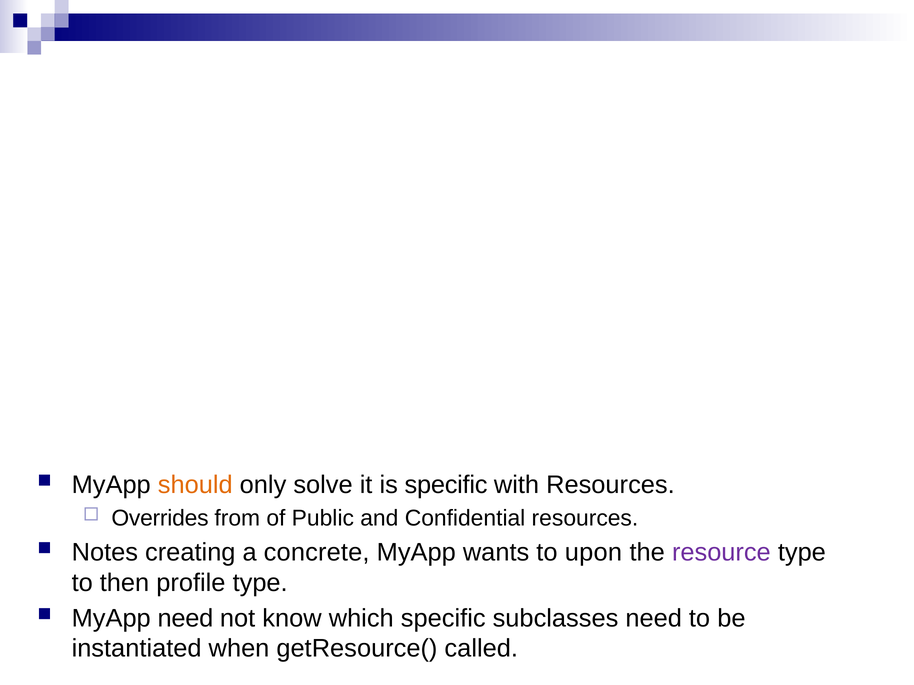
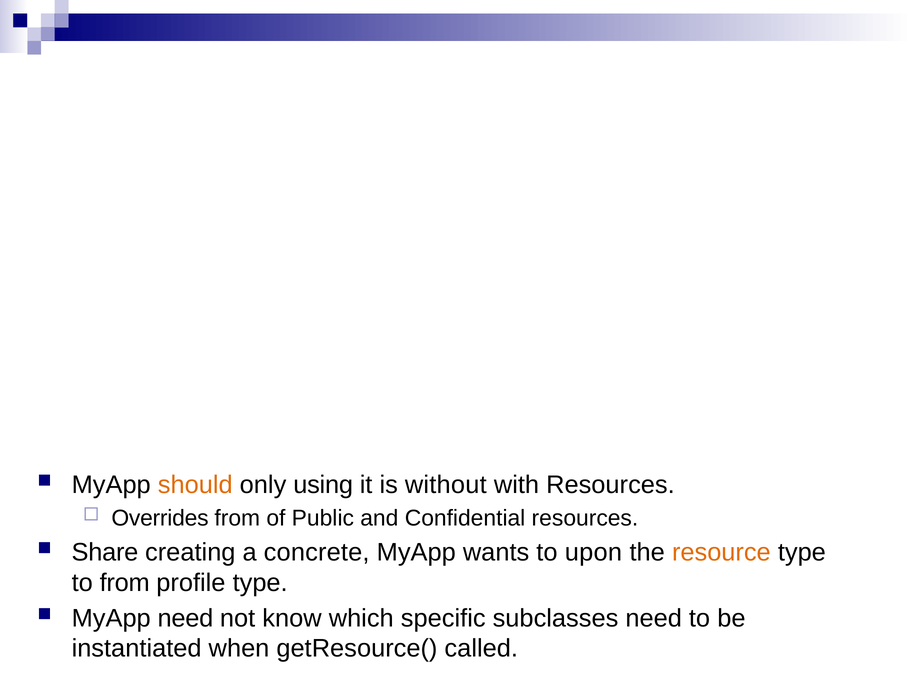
solve: solve -> using (323, 485)
is specific: specific -> without (446, 485)
Notes: Notes -> Share (105, 553)
resource colour: purple -> orange (721, 553)
to then: then -> from (125, 583)
